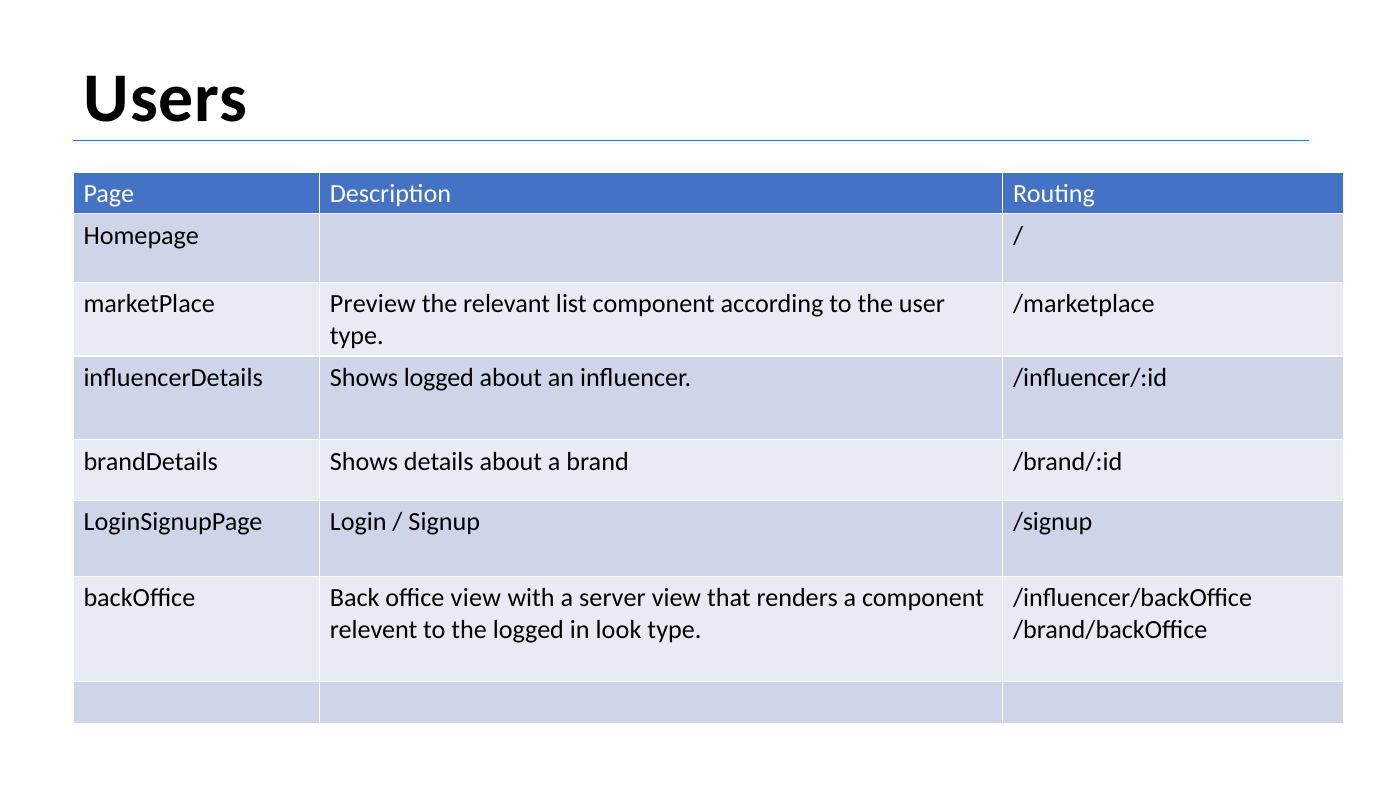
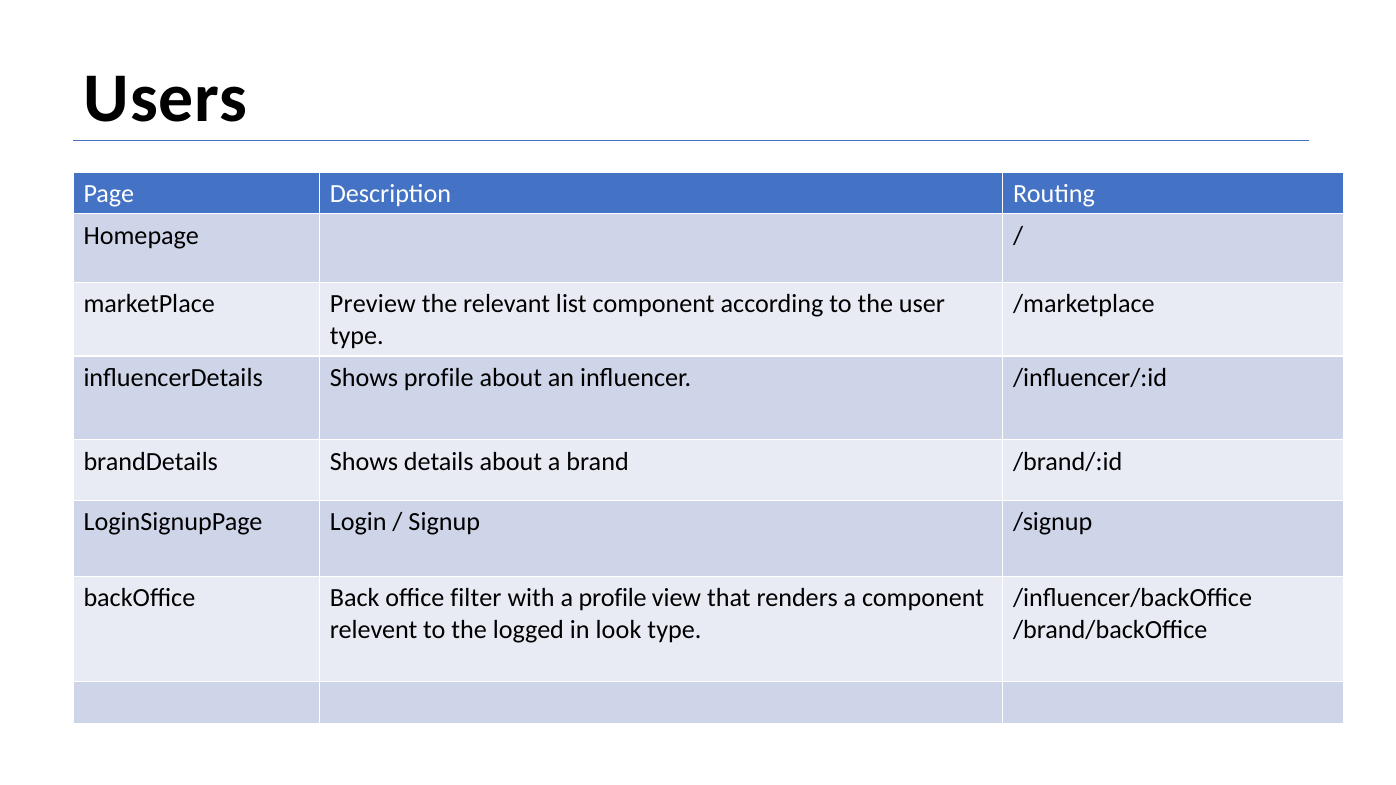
Shows logged: logged -> profile (439, 378)
office view: view -> filter (476, 598)
a server: server -> profile (613, 598)
